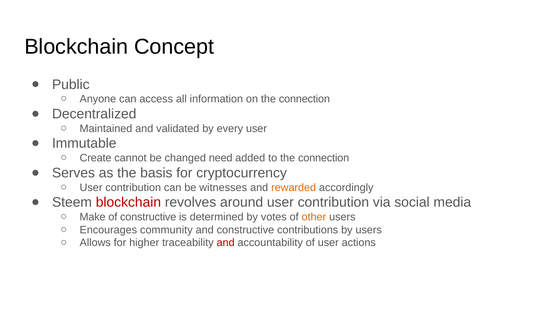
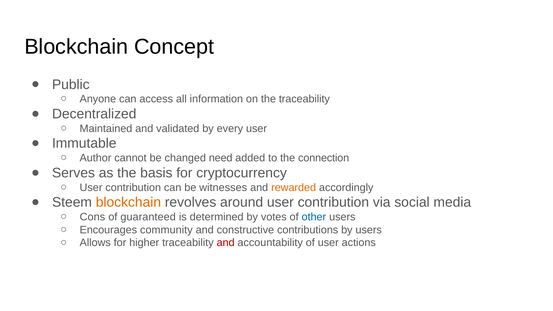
on the connection: connection -> traceability (304, 99)
Create: Create -> Author (96, 158)
blockchain colour: red -> orange (128, 202)
Make: Make -> Cons (92, 217)
of constructive: constructive -> guaranteed (148, 217)
other colour: orange -> blue (314, 217)
